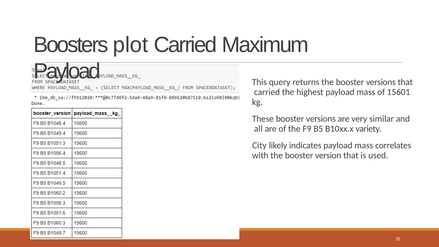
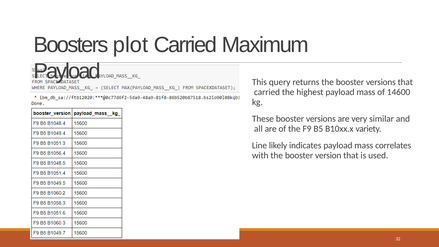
15601: 15601 -> 14600 (399, 92)
City: City -> Line (260, 145)
